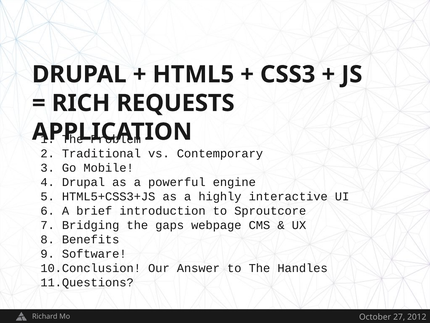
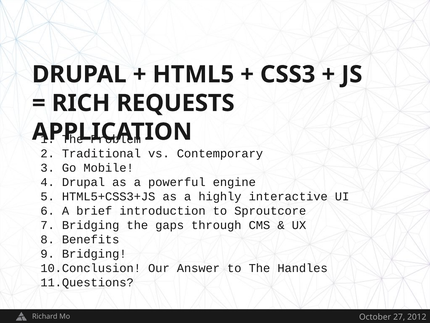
webpage: webpage -> through (216, 225)
Software: Software -> Bridging (94, 254)
